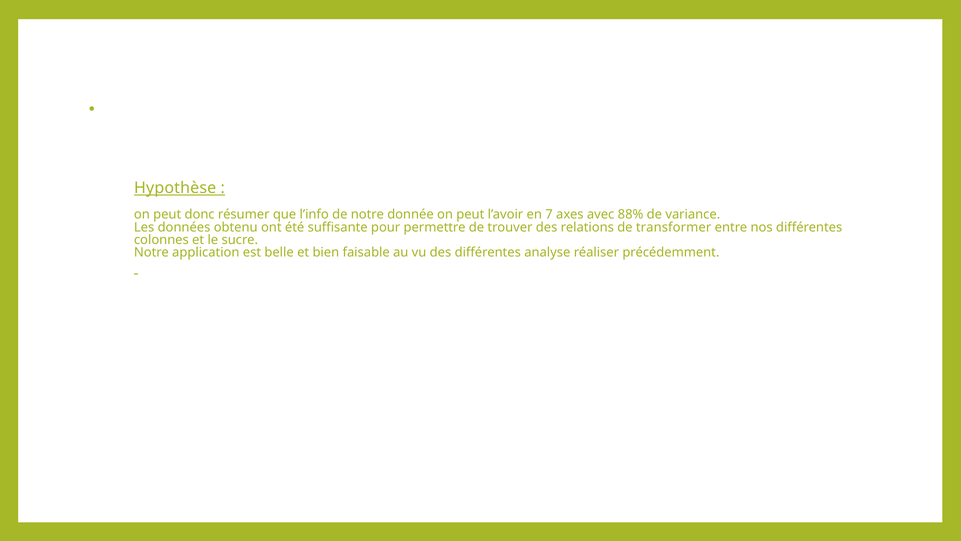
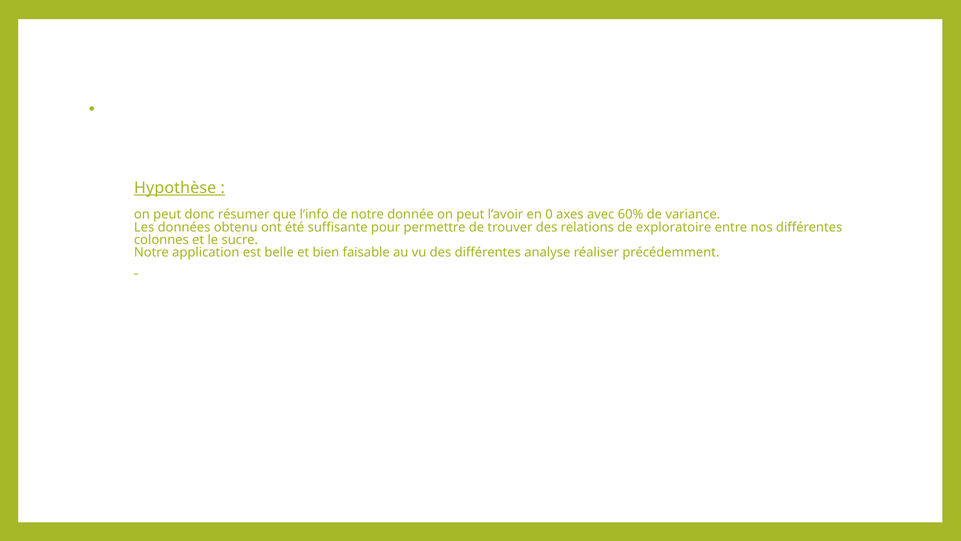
7: 7 -> 0 (549, 214)
88%: 88% -> 60% (631, 214)
transformer: transformer -> exploratoire (674, 227)
